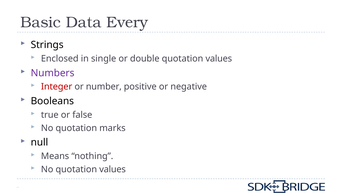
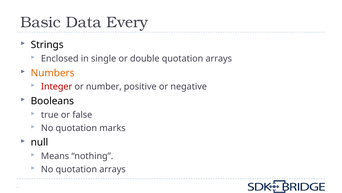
double quotation values: values -> arrays (219, 58)
Numbers colour: purple -> orange (53, 73)
No quotation values: values -> arrays (112, 169)
